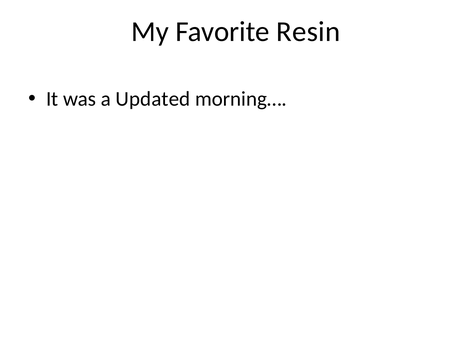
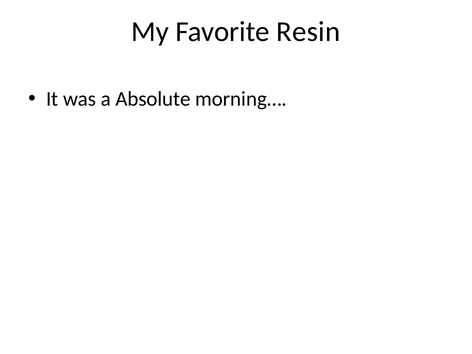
Updated: Updated -> Absolute (153, 99)
